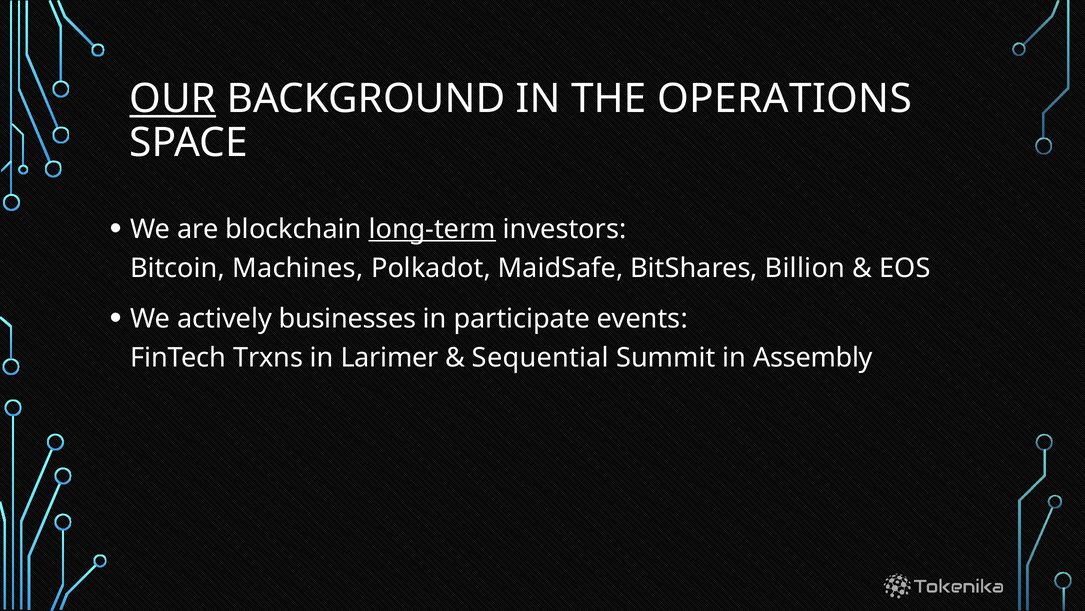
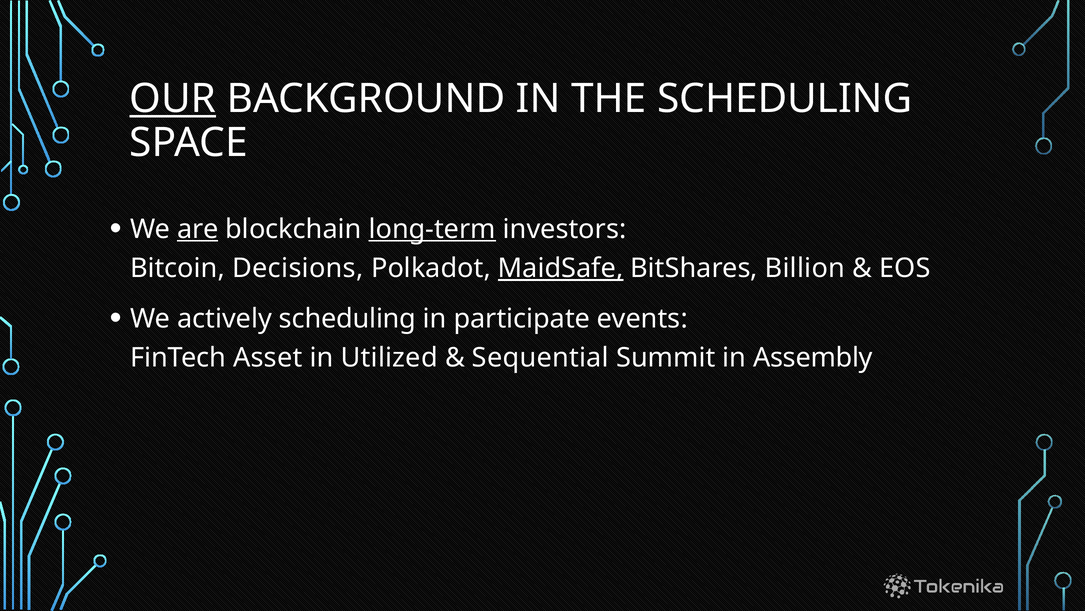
THE OPERATIONS: OPERATIONS -> SCHEDULING (785, 99)
are underline: none -> present (198, 229)
Machines: Machines -> Decisions (298, 268)
MaidSafe underline: none -> present (561, 268)
actively businesses: businesses -> scheduling (347, 318)
Trxns: Trxns -> Asset (268, 357)
Larimer: Larimer -> Utilized (389, 357)
